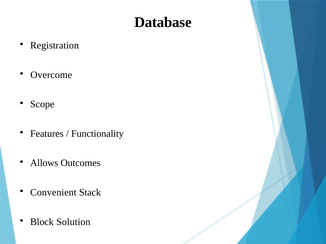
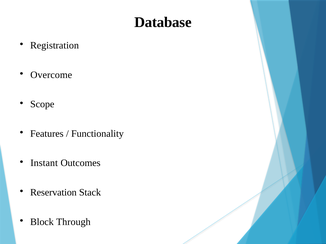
Allows: Allows -> Instant (44, 163)
Convenient: Convenient -> Reservation (53, 193)
Solution: Solution -> Through (73, 222)
